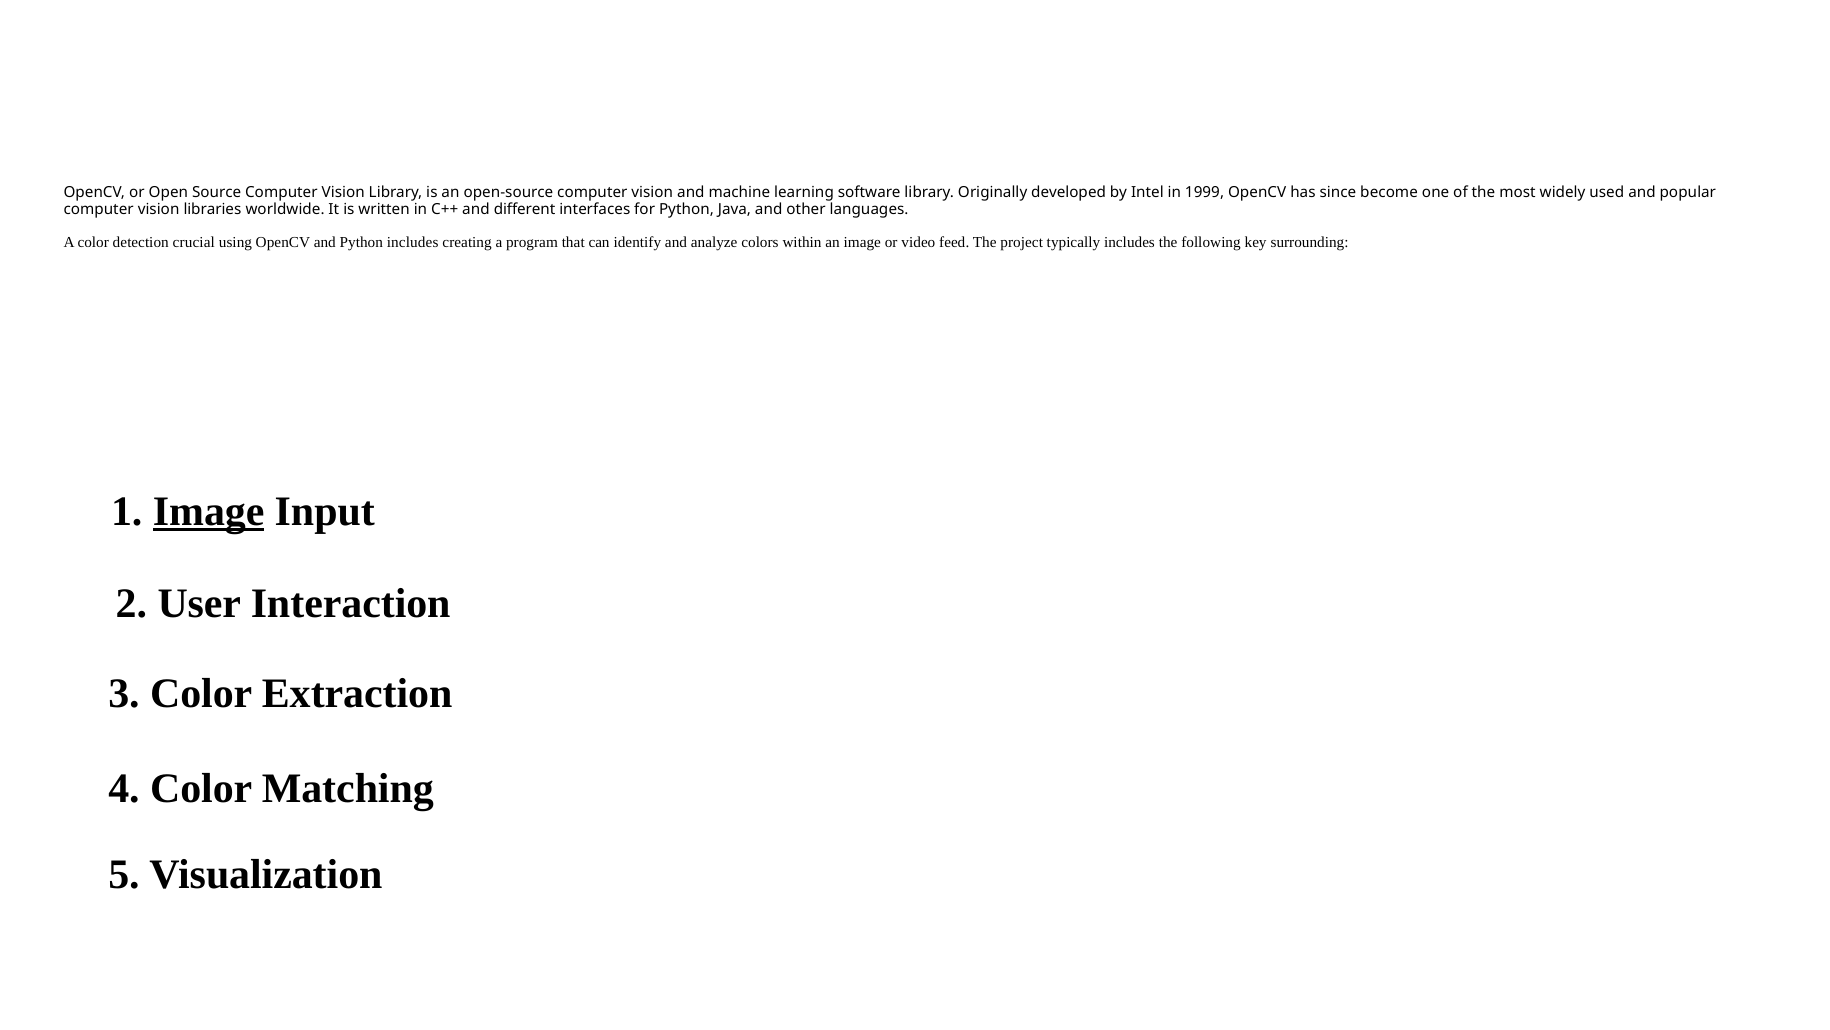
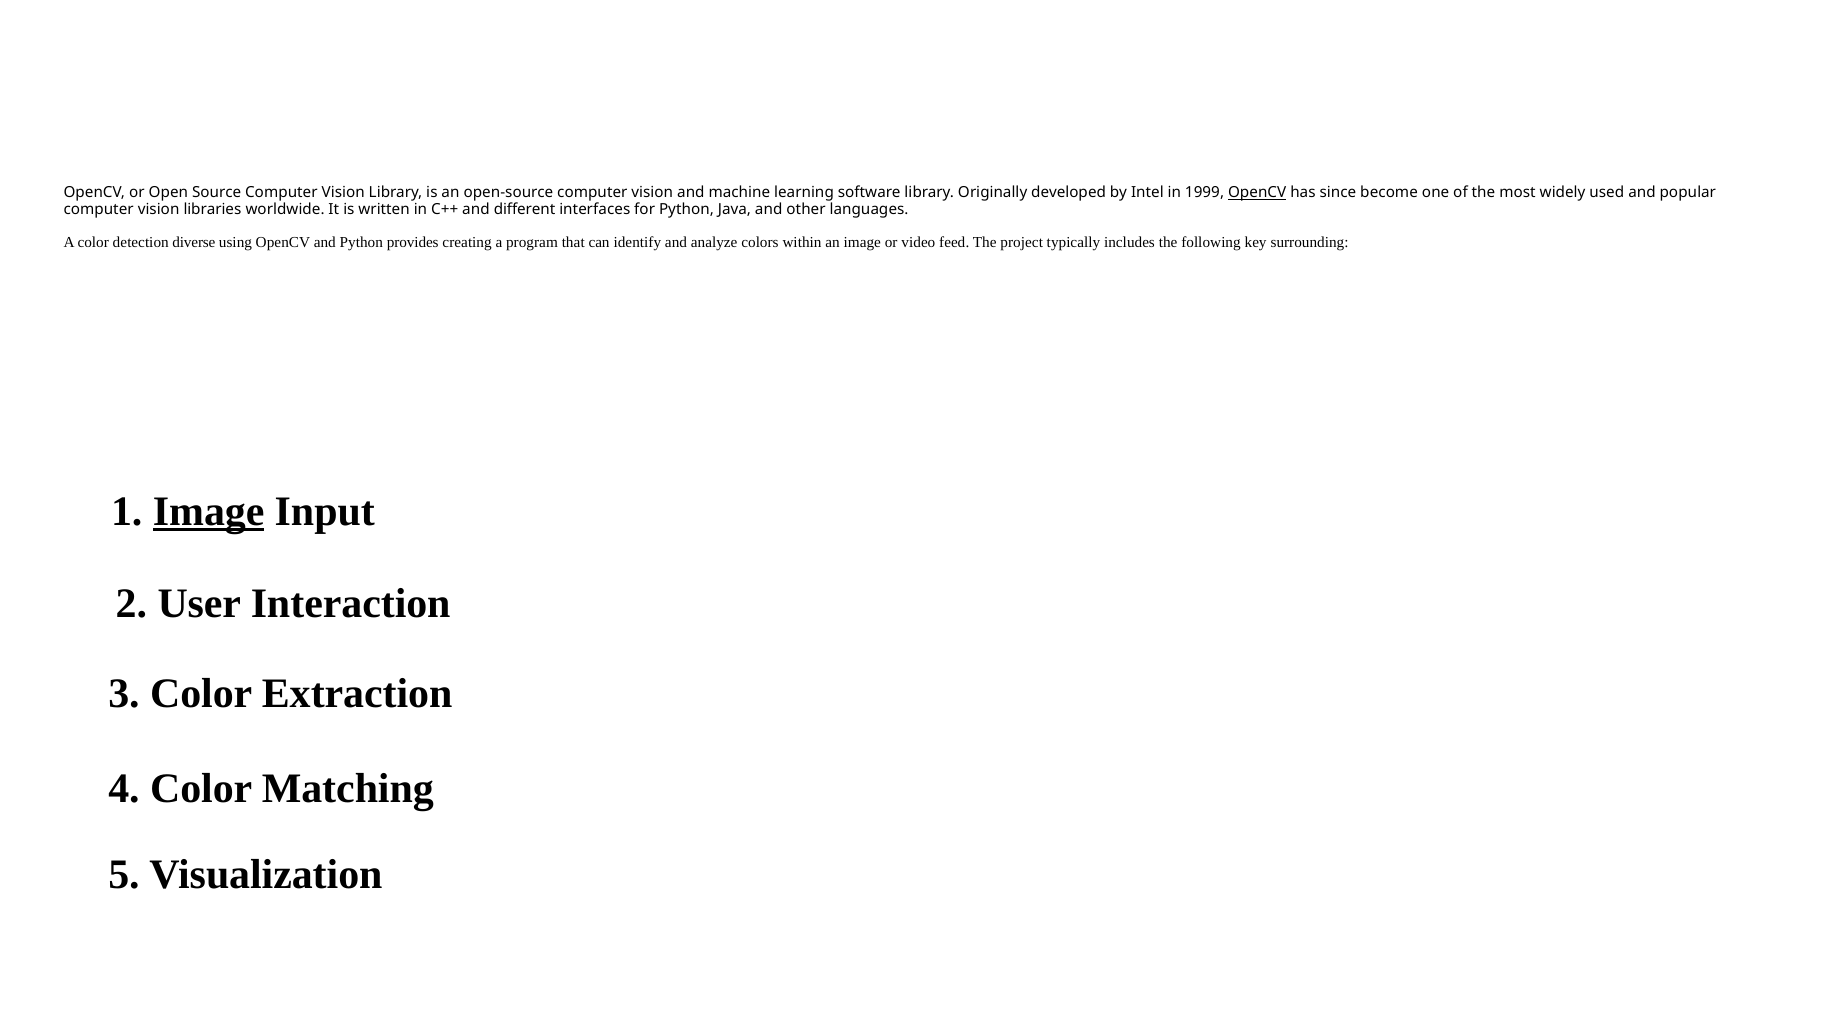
OpenCV underline: none -> present (1257, 193)
crucial: crucial -> diverse (194, 242)
Python includes: includes -> provides (413, 242)
